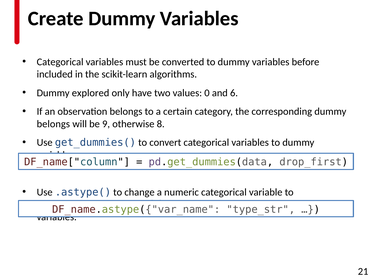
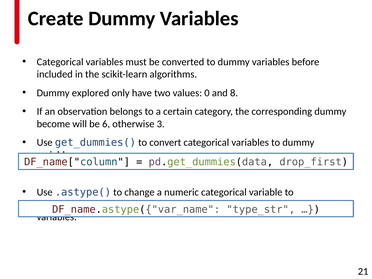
6: 6 -> 8 (234, 93)
belongs: belongs -> become (53, 124)
9: 9 -> 6 (106, 124)
8: 8 -> 3 (161, 124)
